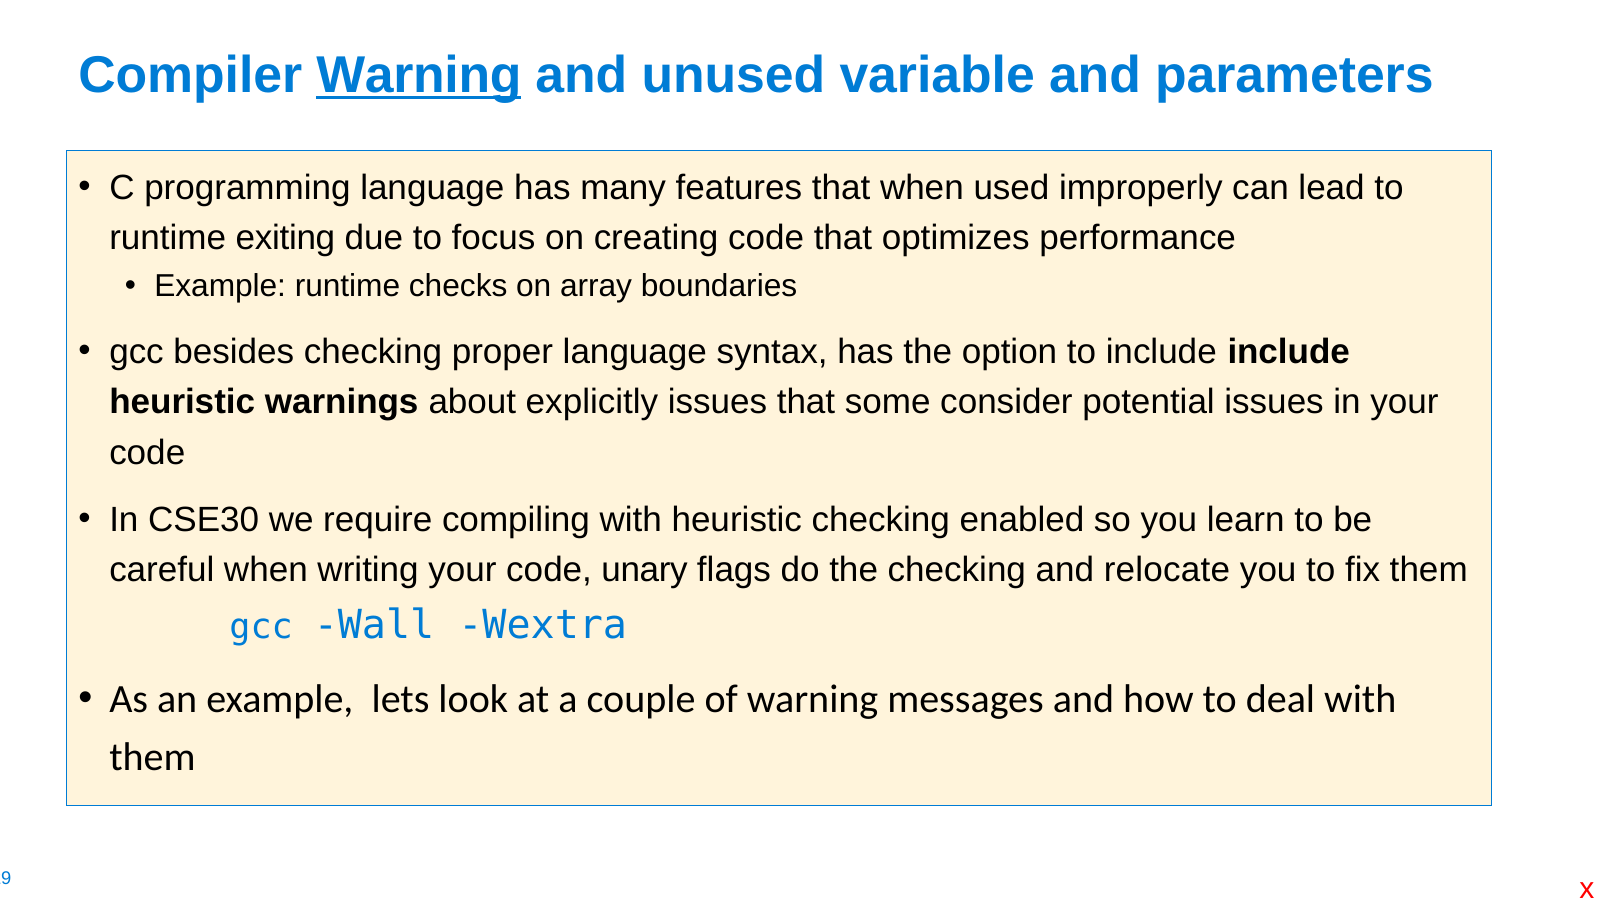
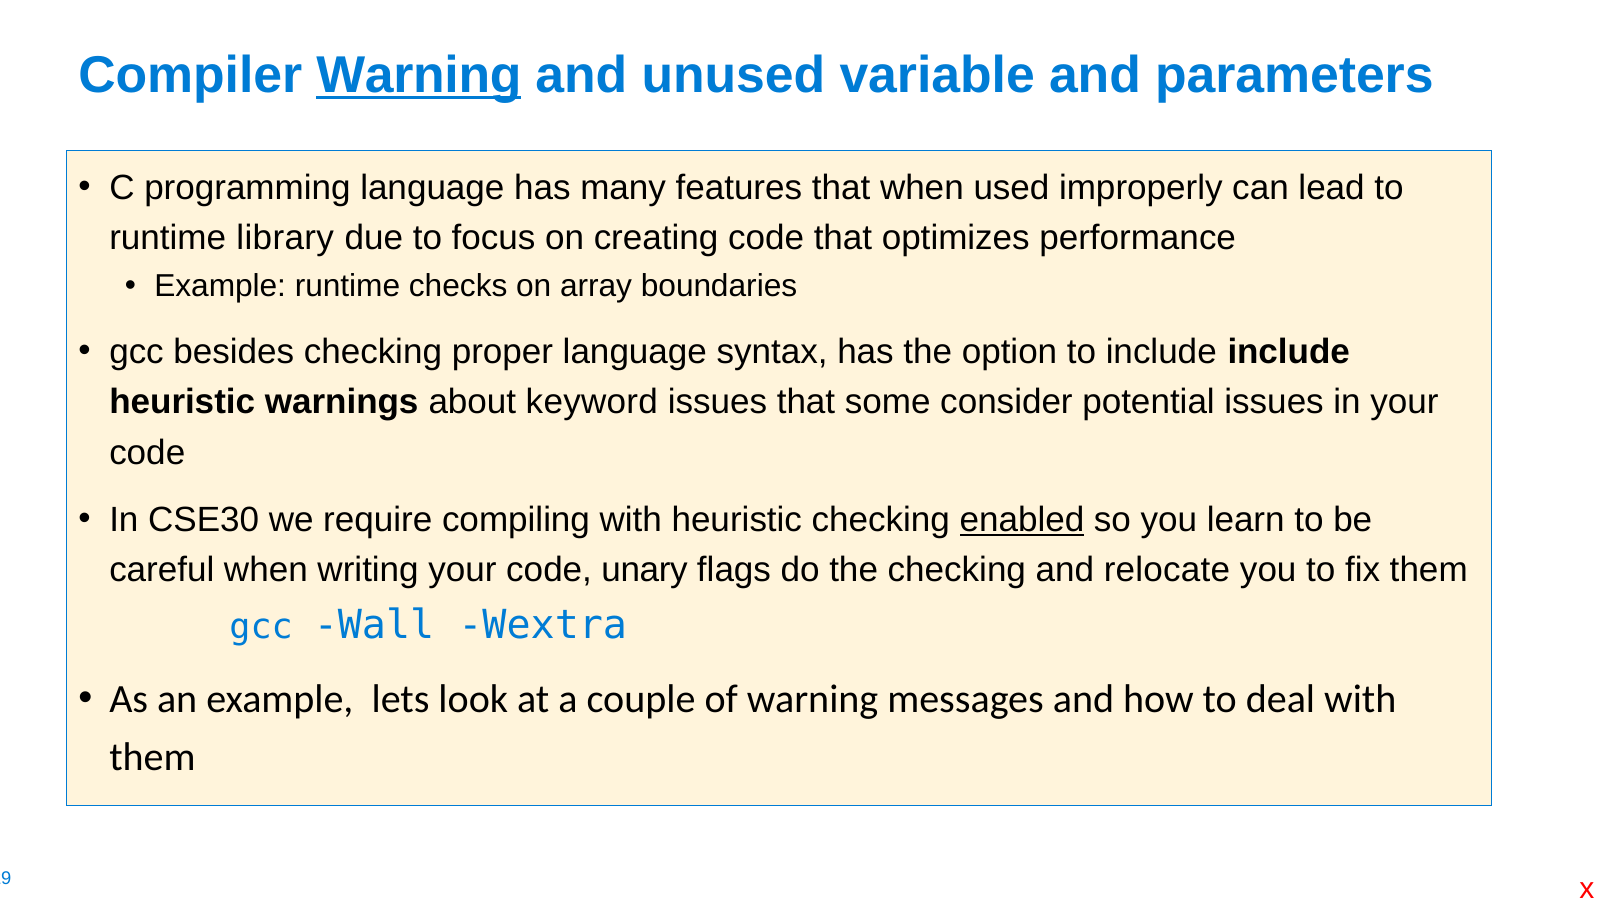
exiting: exiting -> library (285, 238)
explicitly: explicitly -> keyword (592, 402)
enabled underline: none -> present (1022, 520)
